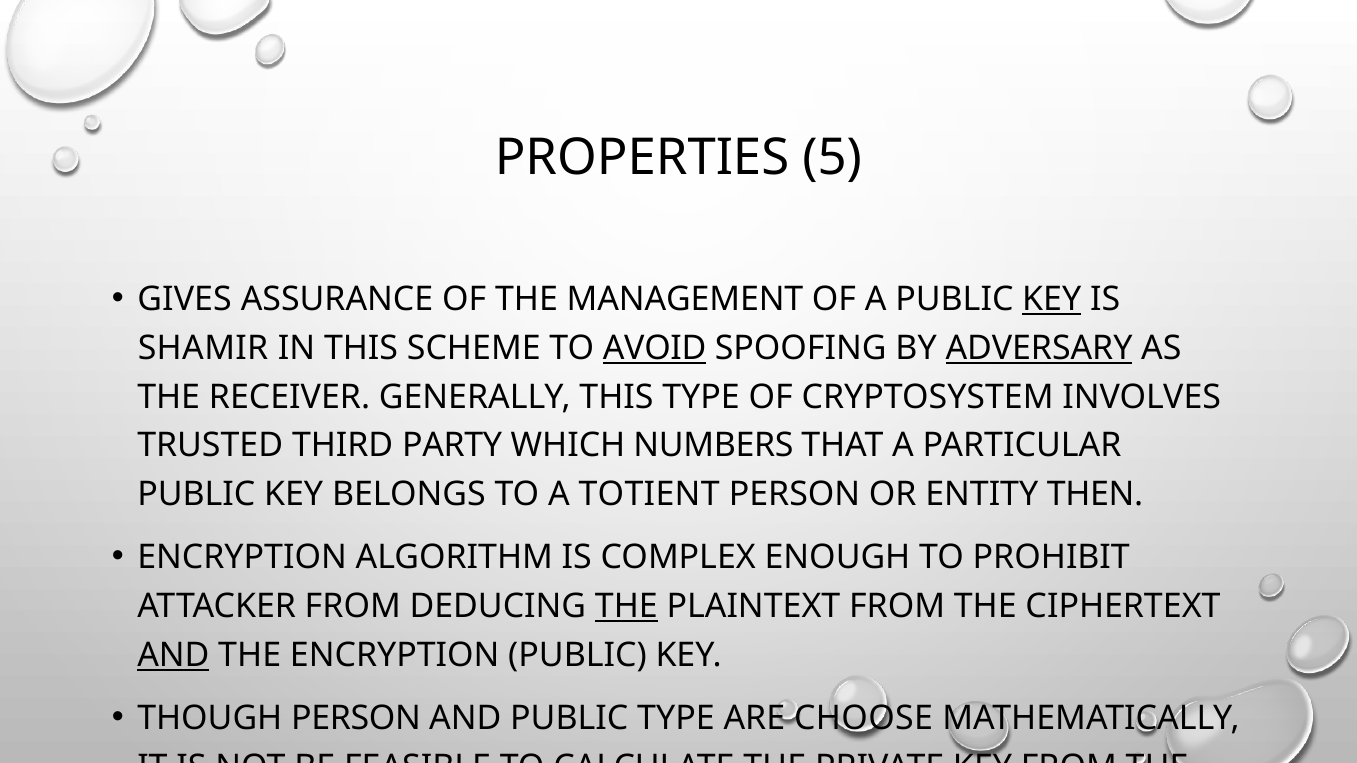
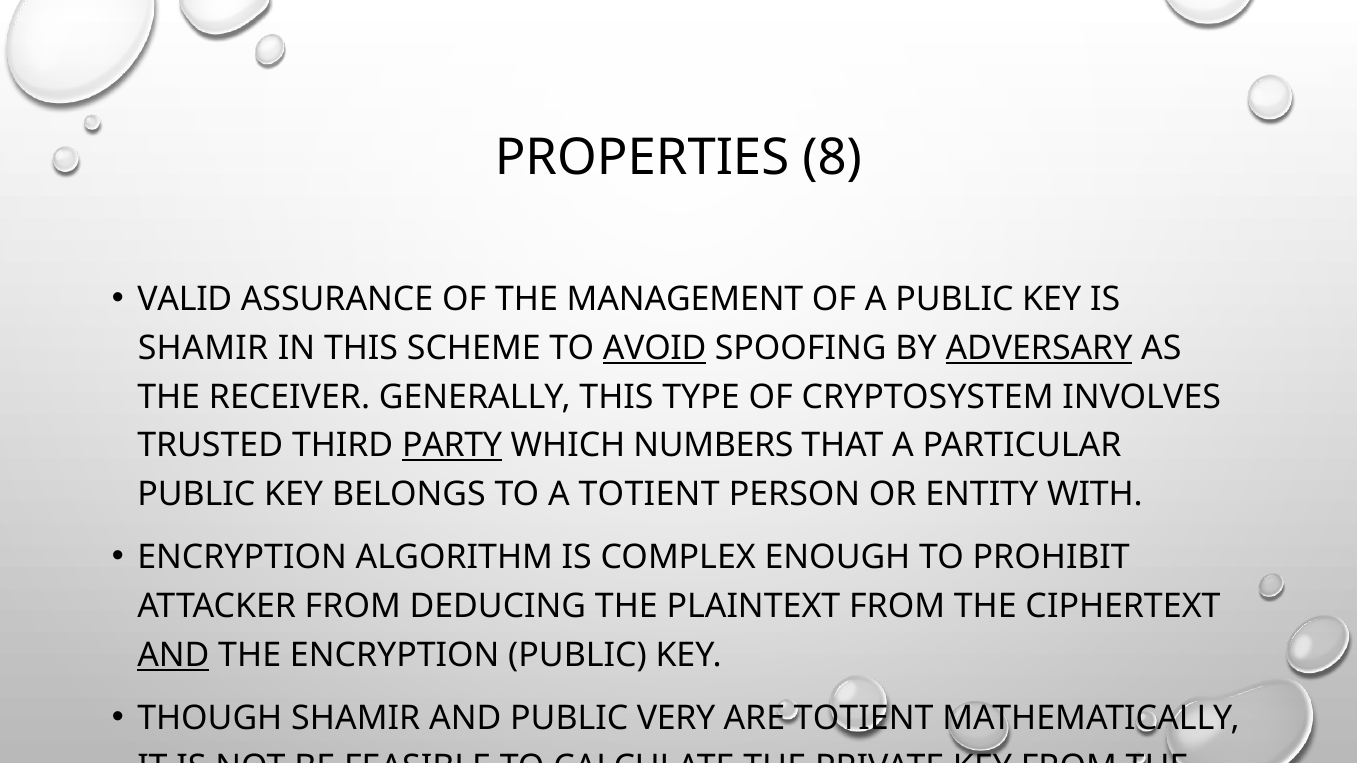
5: 5 -> 8 (832, 157)
GIVES: GIVES -> VALID (185, 299)
KEY underline: present -> none (1052, 299)
PARTY underline: none -> present (452, 446)
THEN: THEN -> WITH (1095, 495)
THE underline: present -> none (626, 607)
THOUGH PERSON: PERSON -> SHAMIR (356, 718)
PUBLIC TYPE: TYPE -> VERY (676, 718)
ARE CHOOSE: CHOOSE -> TOTIENT (864, 718)
